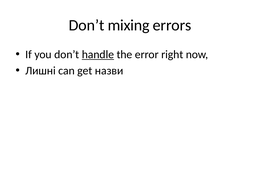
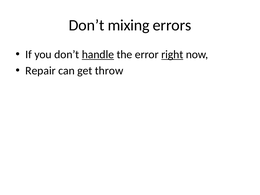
right underline: none -> present (172, 55)
Лишні: Лишні -> Repair (41, 71)
назви: назви -> throw (109, 71)
